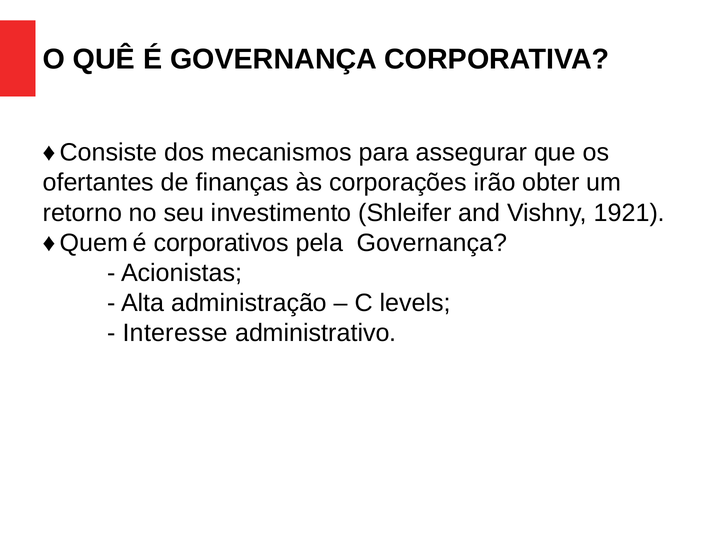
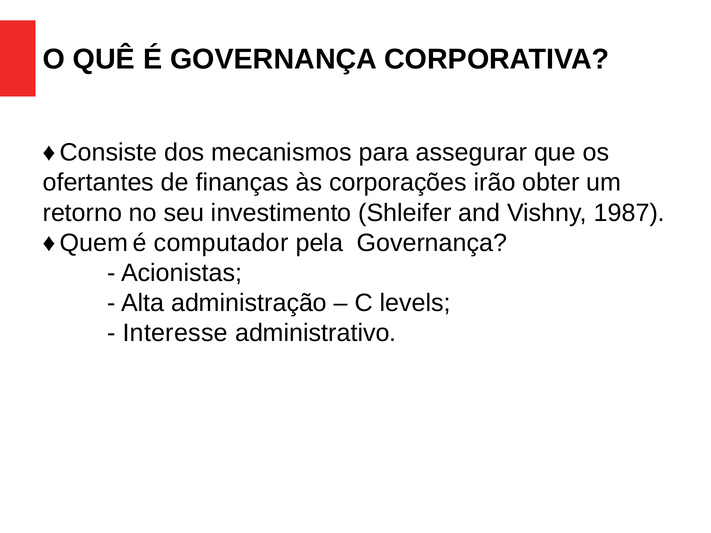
1921: 1921 -> 1987 (629, 213)
corporativos: corporativos -> computador (221, 243)
